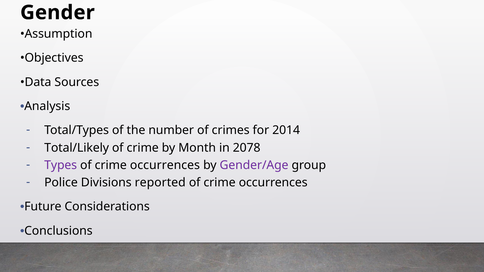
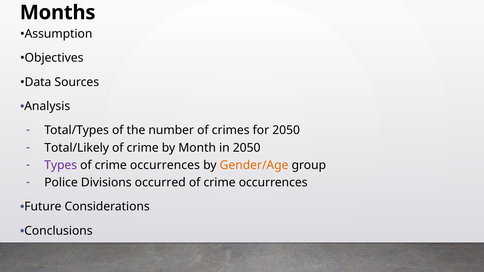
Gender: Gender -> Months (58, 13)
for 2014: 2014 -> 2050 (286, 130)
in 2078: 2078 -> 2050 (247, 148)
Gender/Age colour: purple -> orange (254, 165)
reported: reported -> occurred (160, 183)
